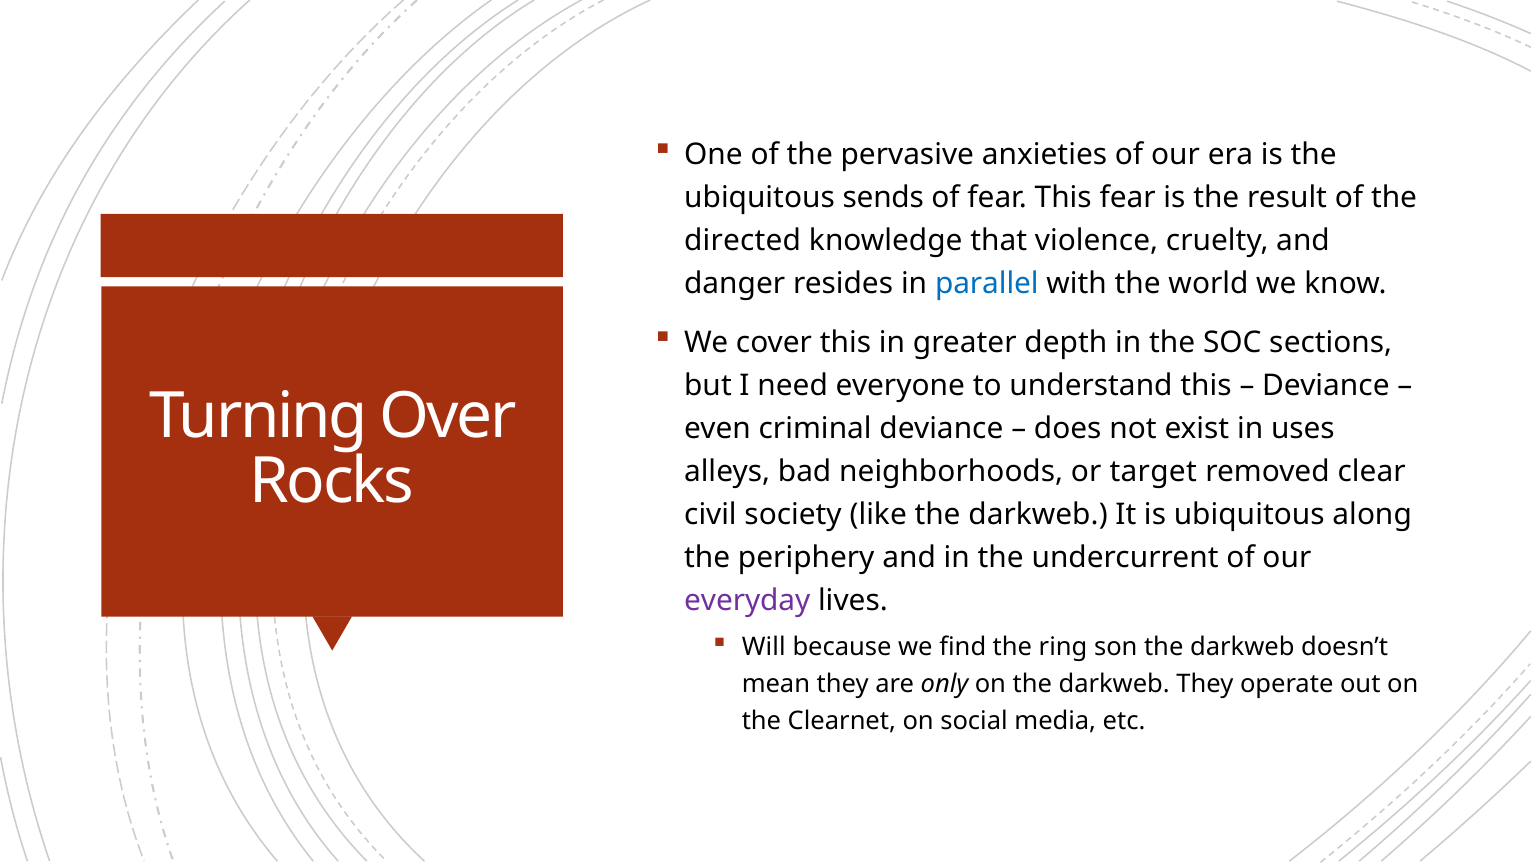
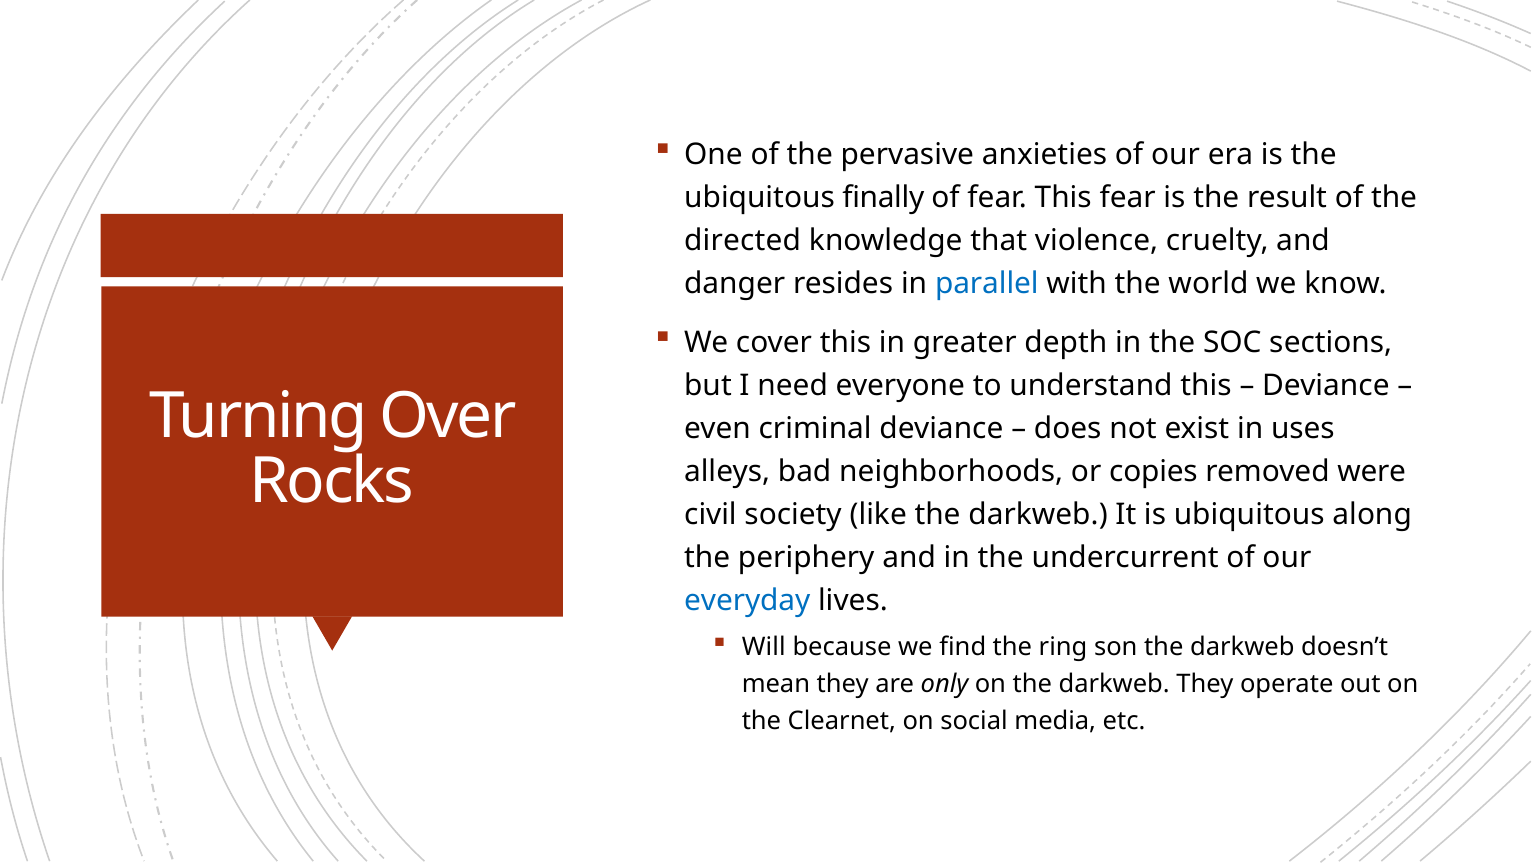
sends: sends -> finally (883, 198)
target: target -> copies (1153, 472)
clear: clear -> were (1372, 472)
everyday colour: purple -> blue (747, 600)
